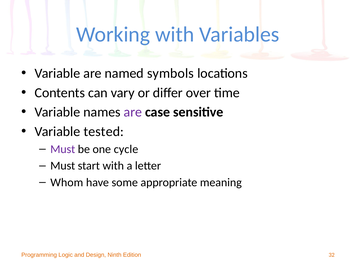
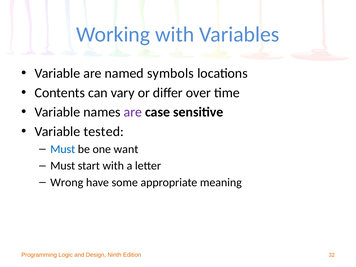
Must colour: purple -> blue (63, 149)
cycle: cycle -> want (126, 149)
Whom: Whom -> Wrong (67, 182)
